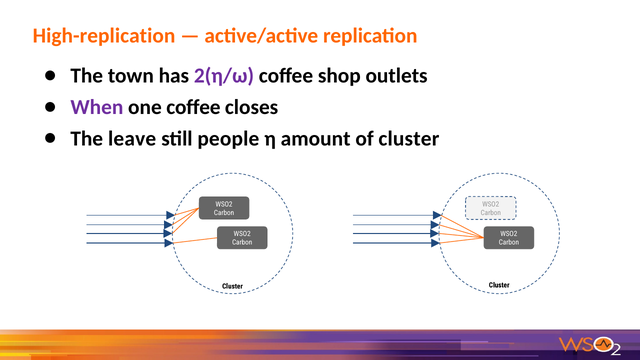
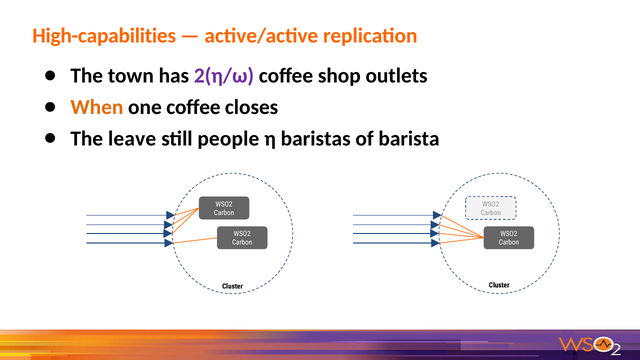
High-replication: High-replication -> High-capabilities (104, 36)
When colour: purple -> orange (97, 107)
amount: amount -> baristas (316, 139)
of cluster: cluster -> barista (409, 139)
